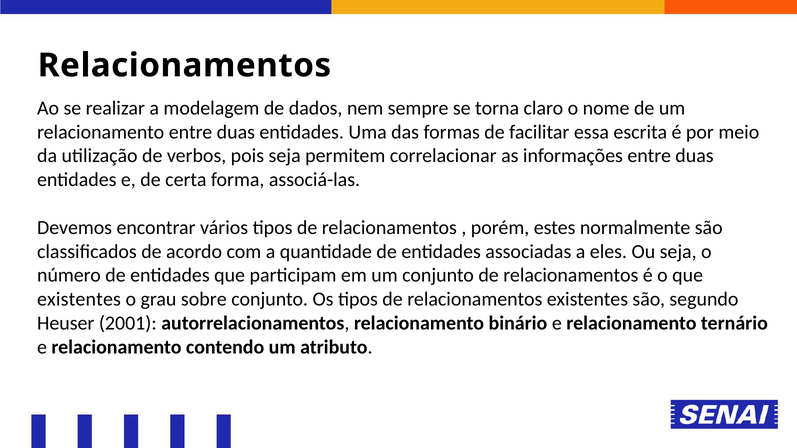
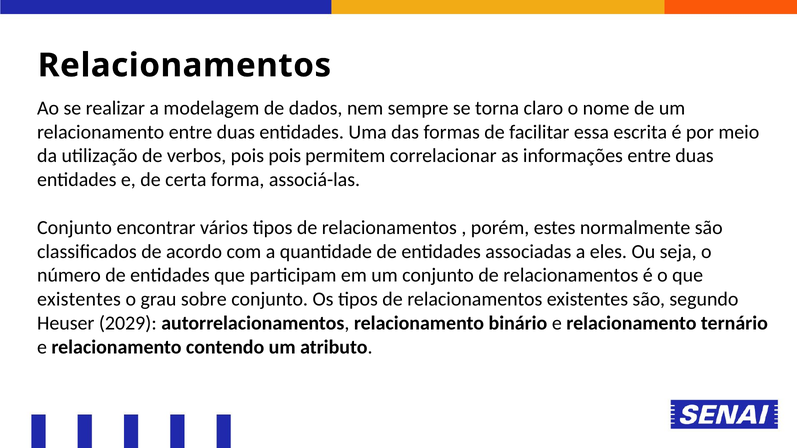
pois seja: seja -> pois (285, 156)
Devemos: Devemos -> Conjunto (74, 228)
2001: 2001 -> 2029 (128, 323)
